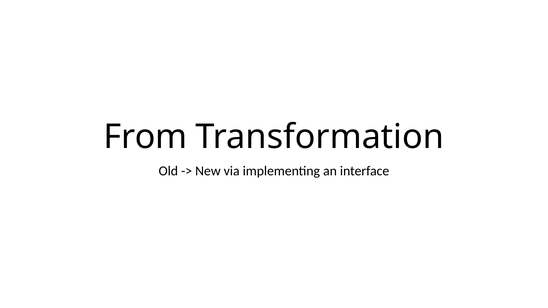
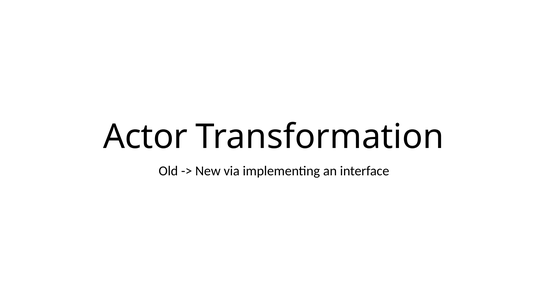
From: From -> Actor (145, 137)
